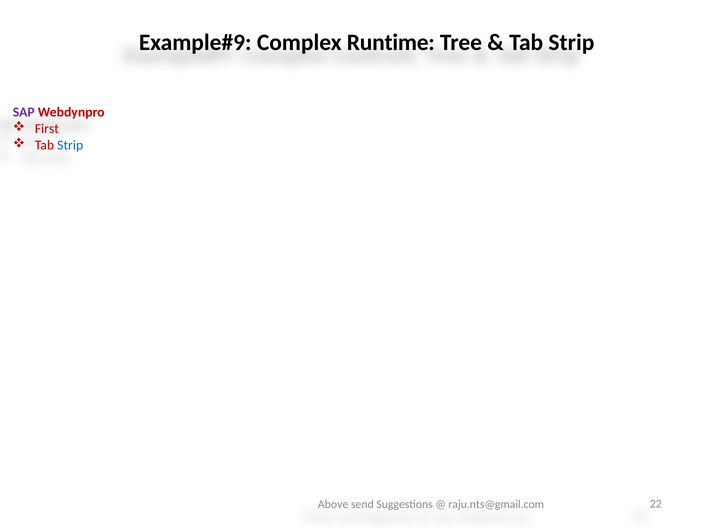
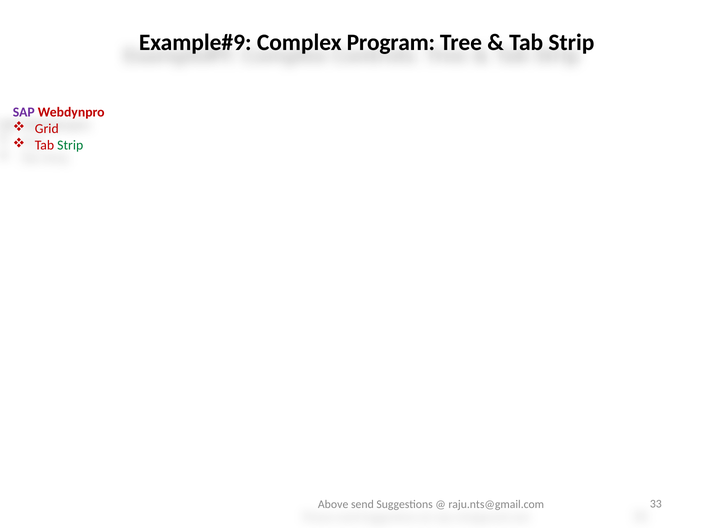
Runtime: Runtime -> Program (391, 42)
First: First -> Grid (47, 129)
Strip colour: blue -> green (70, 145)
22: 22 -> 33 (656, 504)
